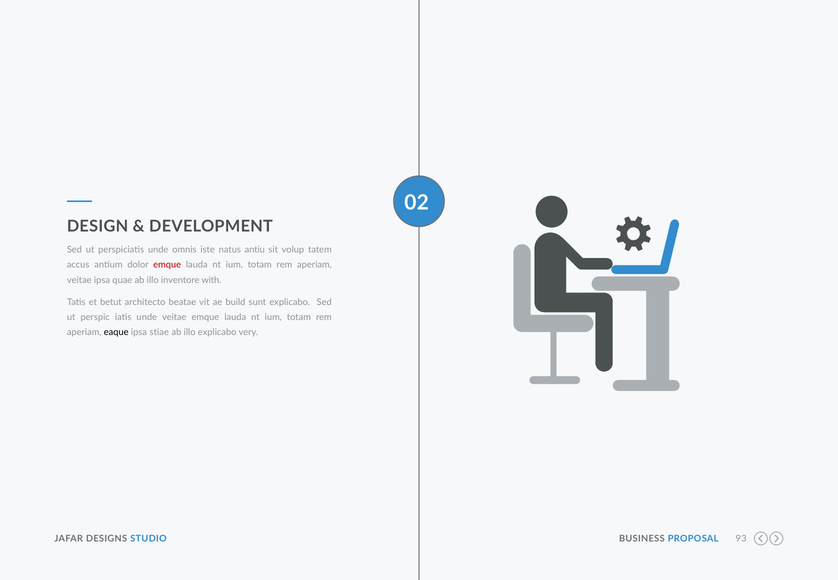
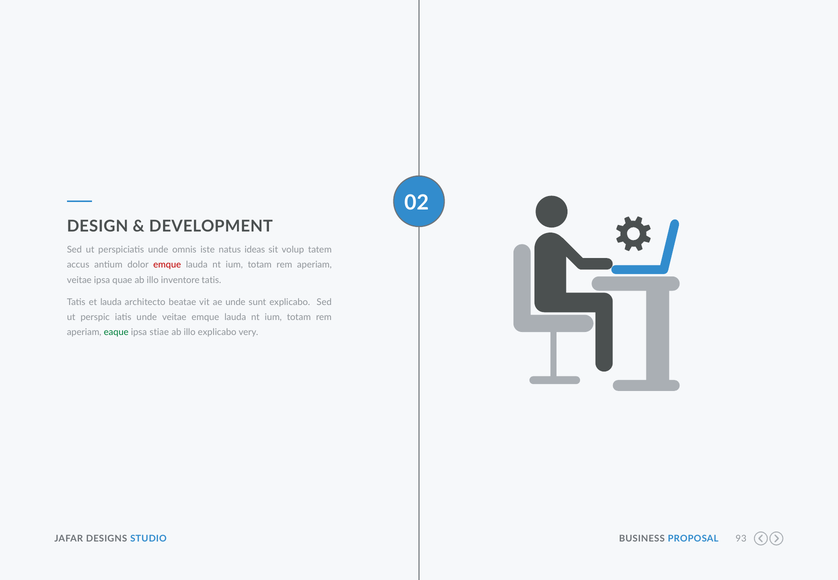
antiu: antiu -> ideas (255, 250)
inventore with: with -> tatis (211, 280)
et betut: betut -> lauda (111, 302)
ae build: build -> unde (235, 302)
eaque colour: black -> green (116, 332)
